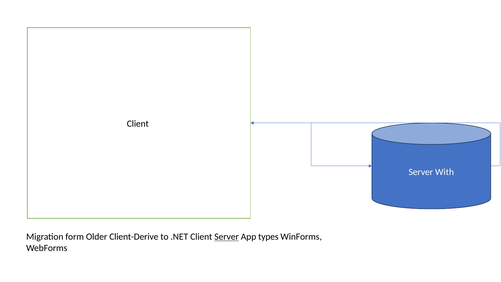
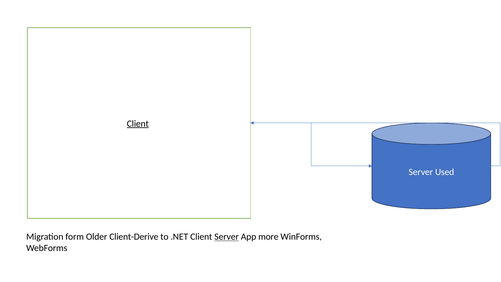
Client underline: none -> present (138, 124)
With: With -> Used (445, 172)
types: types -> more (268, 237)
